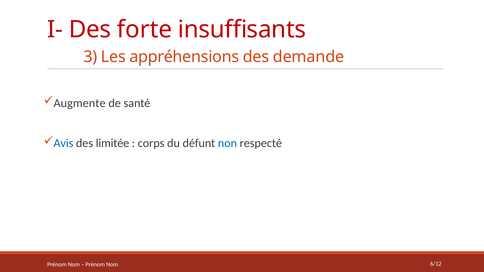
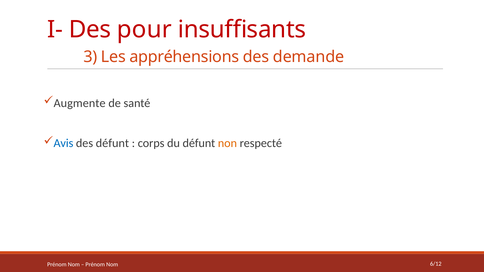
forte: forte -> pour (144, 30)
des limitée: limitée -> défunt (112, 143)
non colour: blue -> orange (227, 143)
